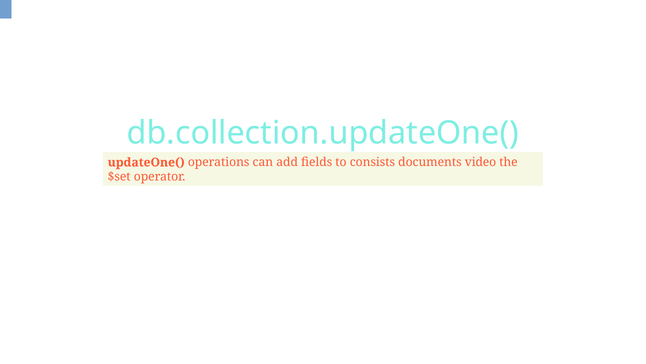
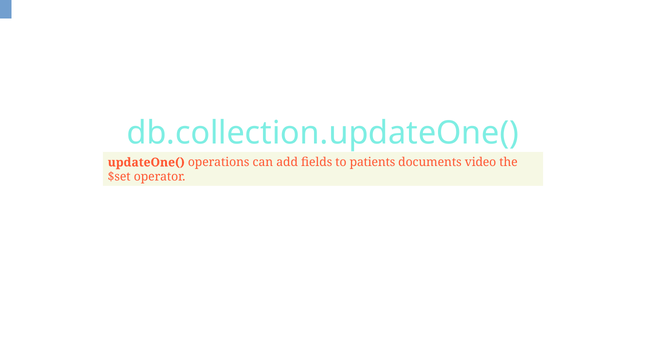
consists: consists -> patients (372, 162)
